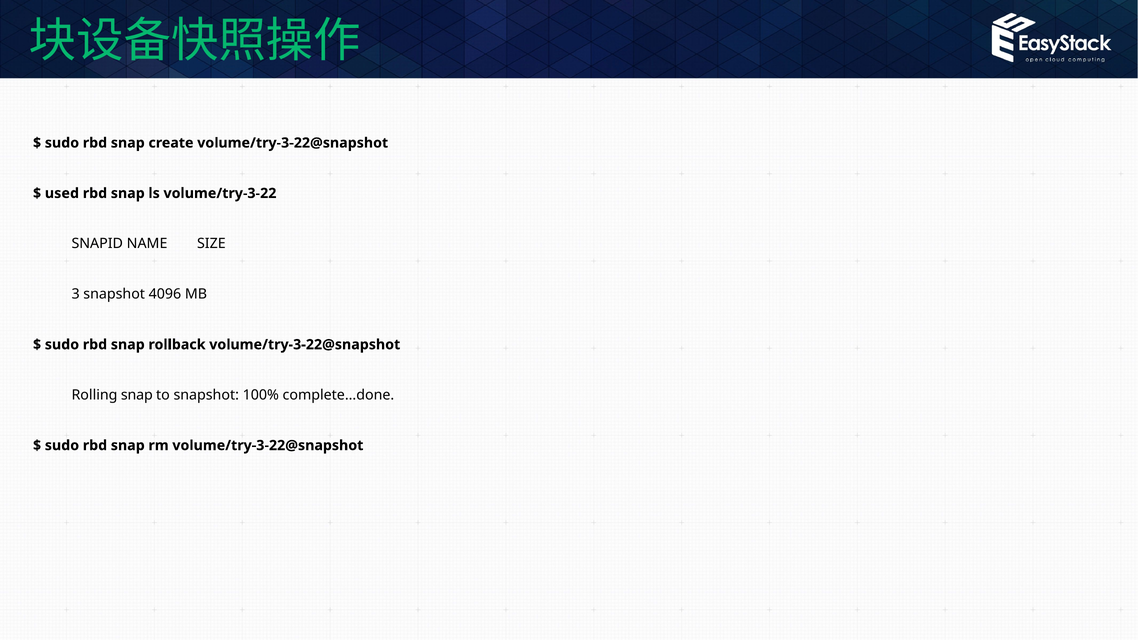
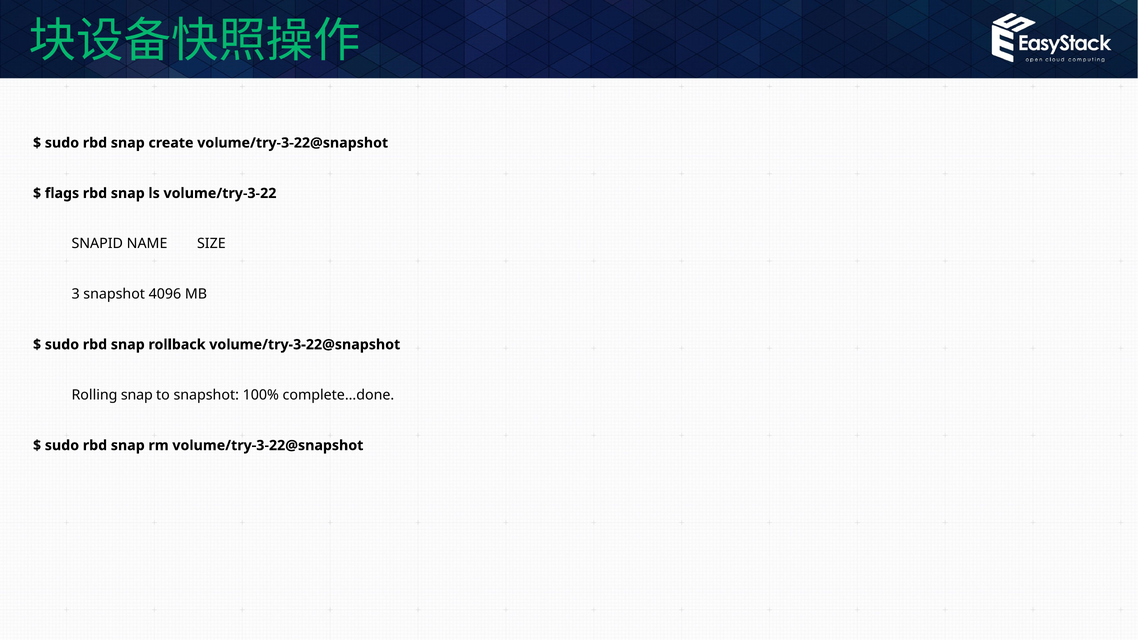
used: used -> flags (62, 193)
